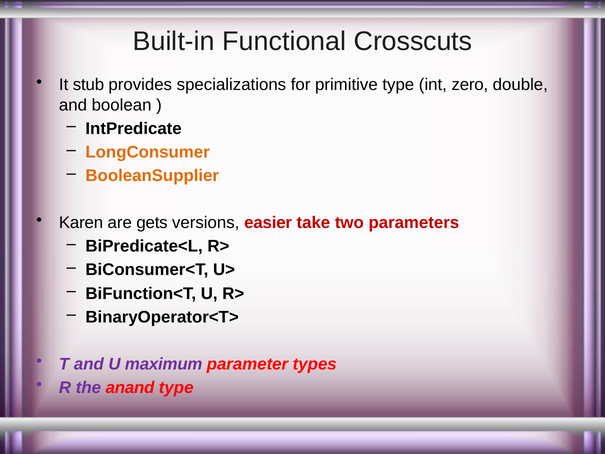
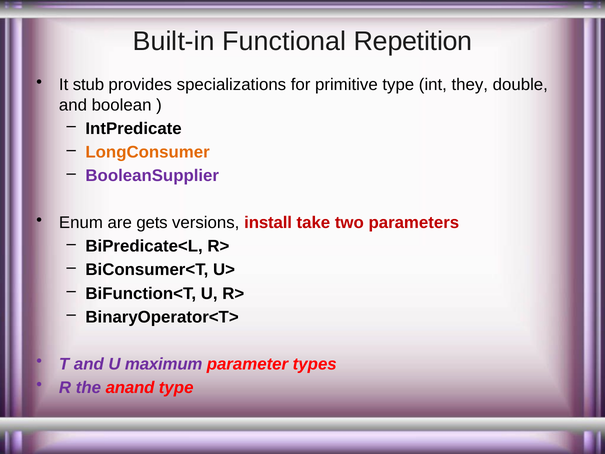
Crosscuts: Crosscuts -> Repetition (413, 41)
zero: zero -> they (470, 85)
BooleanSupplier colour: orange -> purple (152, 176)
Karen: Karen -> Enum (81, 223)
easier: easier -> install (268, 223)
